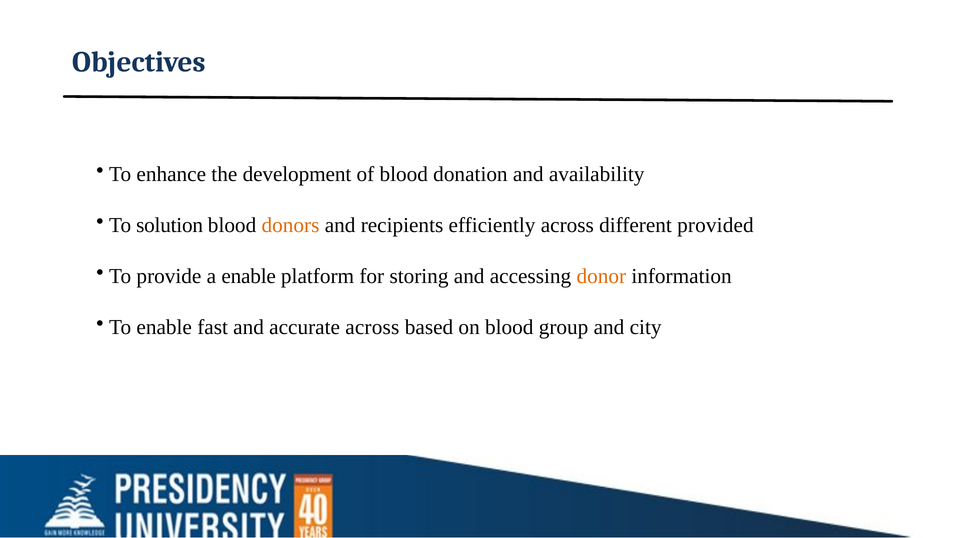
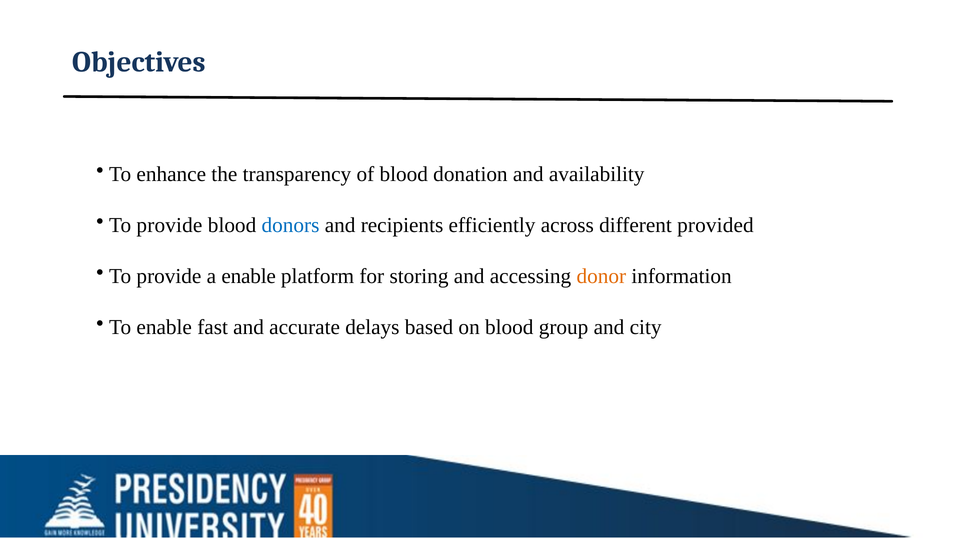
development: development -> transparency (297, 174)
solution: solution -> provide (169, 225)
donors colour: orange -> blue (291, 225)
accurate across: across -> delays (372, 327)
